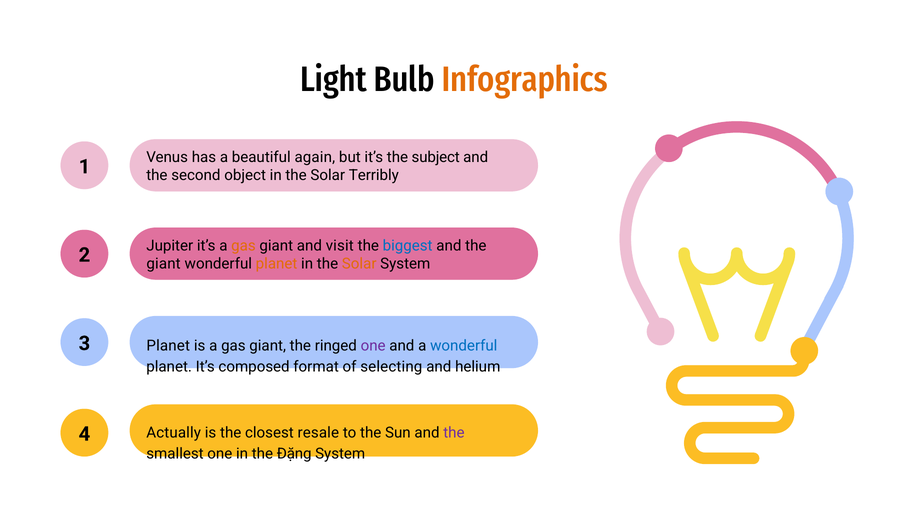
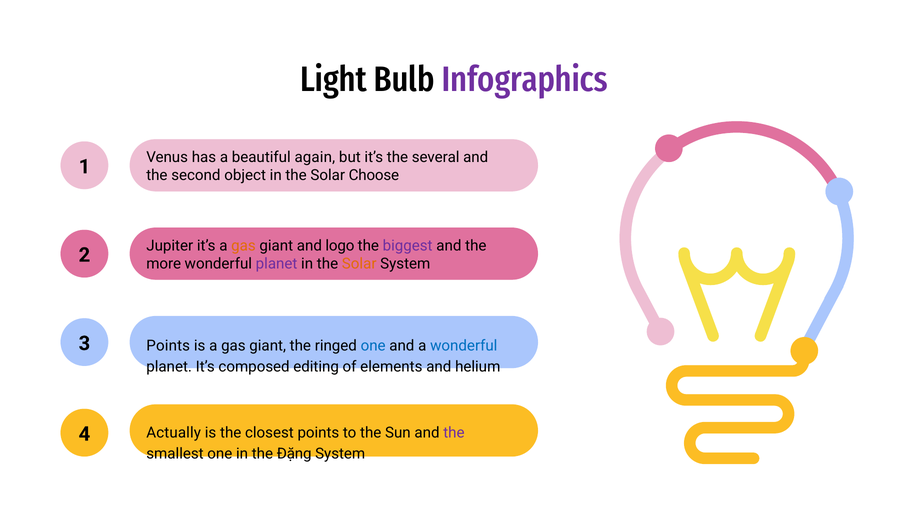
Infographics colour: orange -> purple (525, 80)
subject: subject -> several (436, 157)
Terribly: Terribly -> Choose (374, 175)
visit: visit -> logo (340, 245)
biggest colour: blue -> purple (408, 245)
giant: giant -> more (164, 264)
planet colour: orange -> purple (277, 264)
Planet: Planet -> Points (168, 346)
one colour: purple -> blue (373, 346)
format: format -> editing (316, 367)
selecting: selecting -> elements (391, 367)
closest resale: resale -> points (318, 433)
